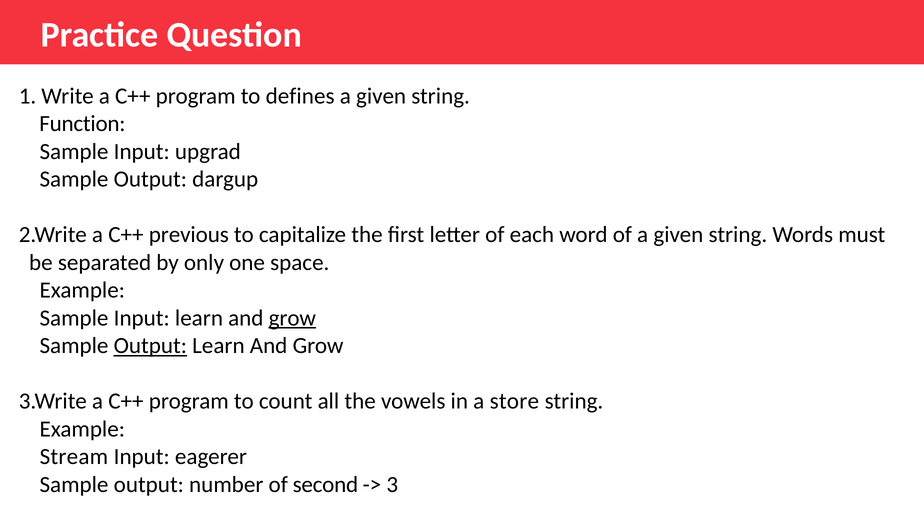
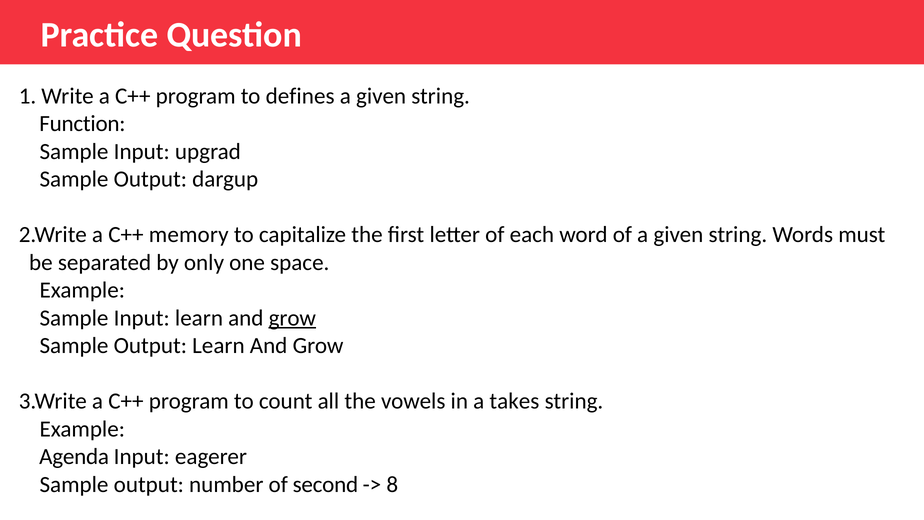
previous: previous -> memory (189, 235)
Output underline: present -> none (150, 346)
store: store -> takes (514, 401)
Stream: Stream -> Agenda (74, 456)
3: 3 -> 8 (392, 484)
